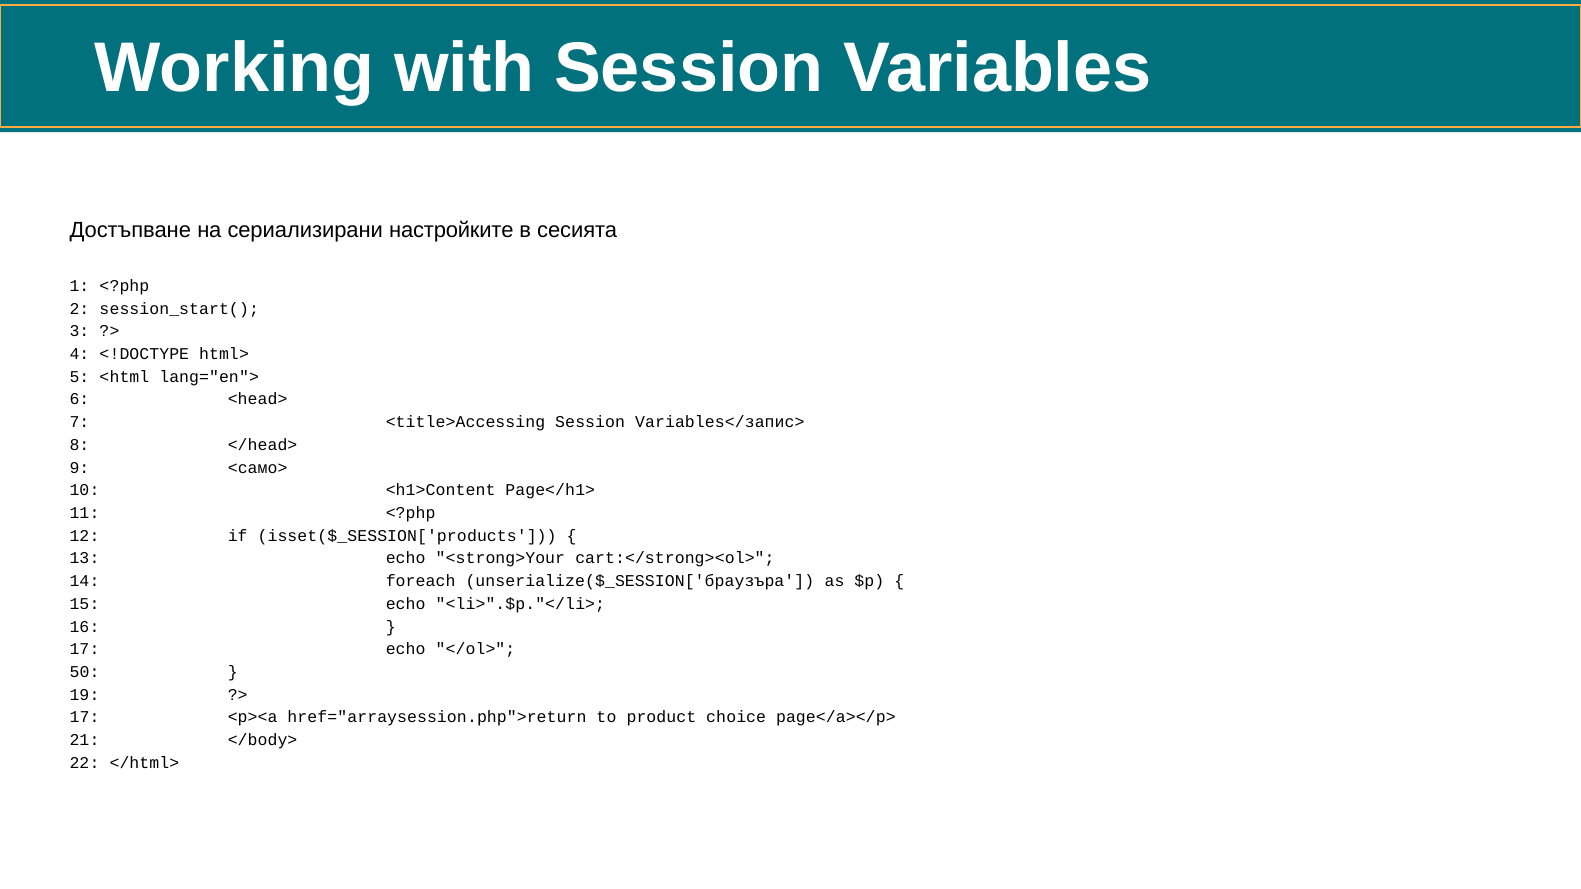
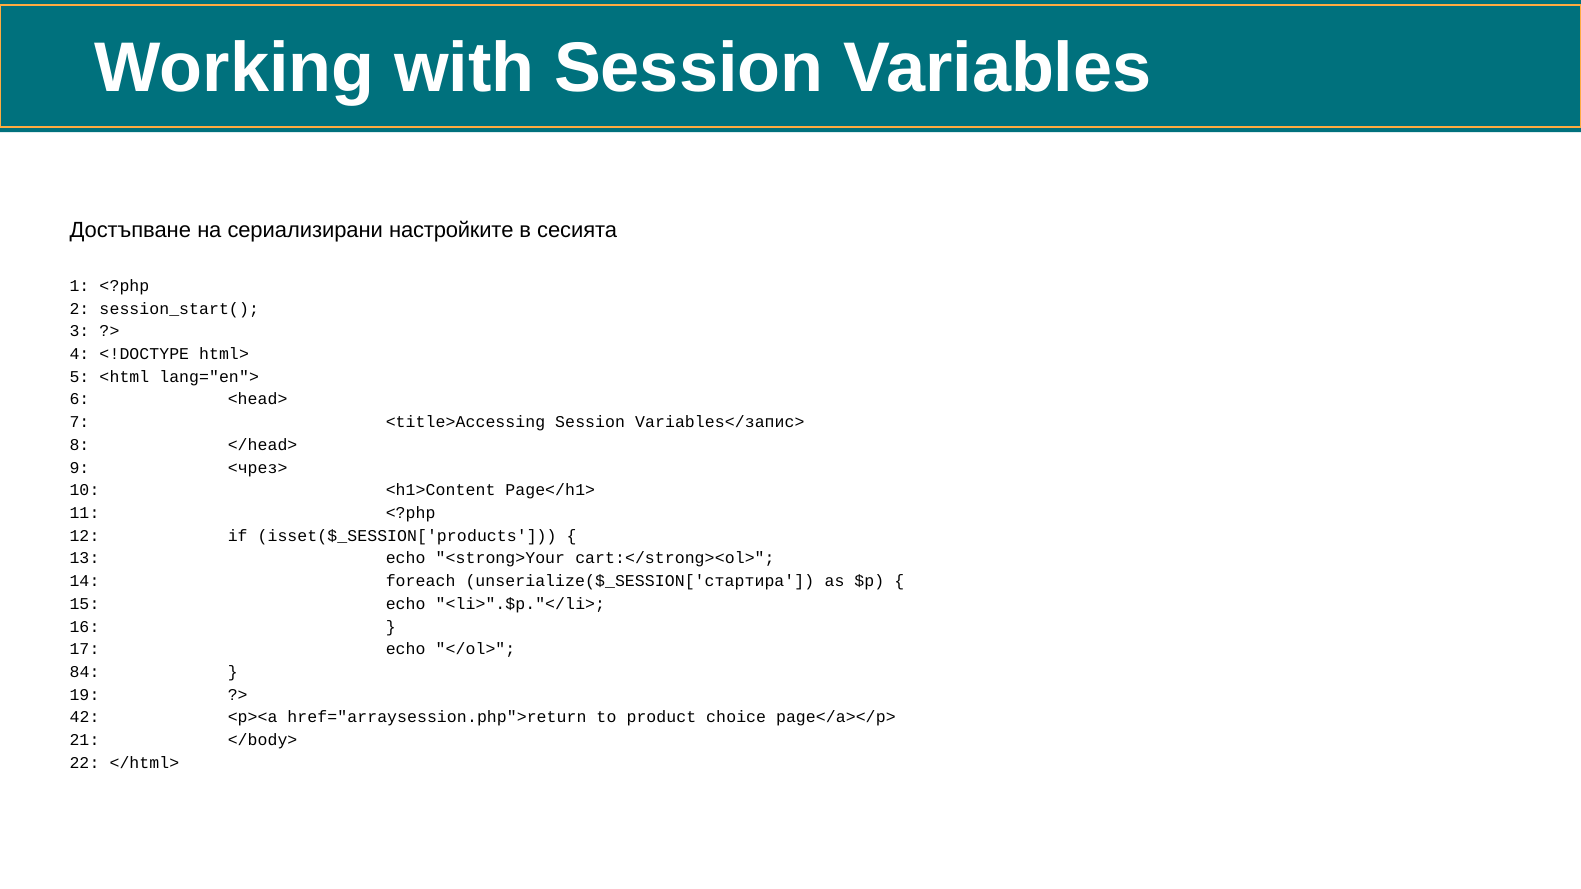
<само>: <само> -> <чрез> (258, 468)
unserialize($_SESSION['браузъра: unserialize($_SESSION['браузъра -> unserialize($_SESSION['стартира (640, 581)
50: 50 -> 84 (85, 672)
17: 17 -> 42 (85, 718)
